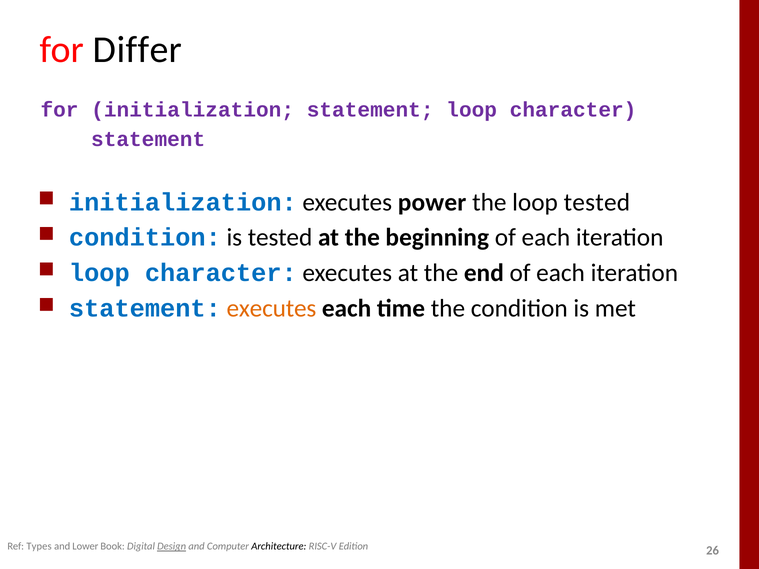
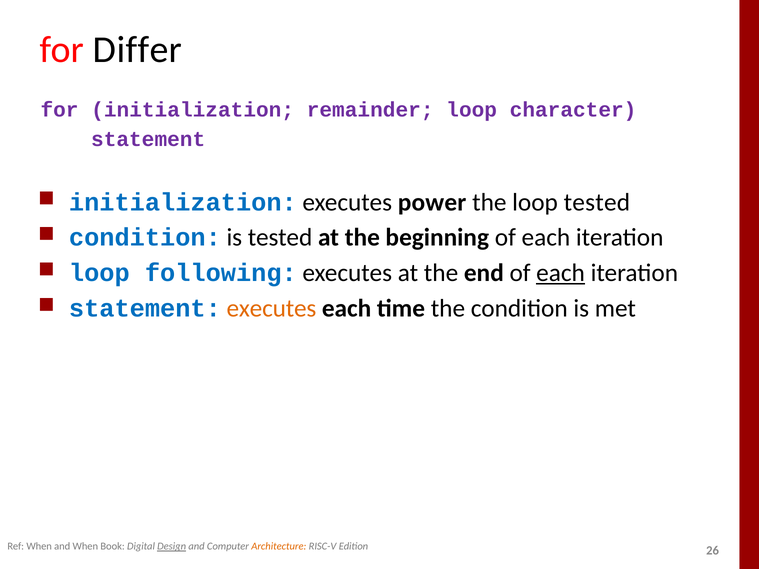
initialization statement: statement -> remainder (370, 110)
character: character -> following (221, 273)
each underline: none -> present (561, 273)
Ref Types: Types -> When (39, 547)
and Lower: Lower -> When (85, 547)
Architecture colour: black -> orange (279, 547)
